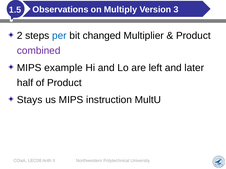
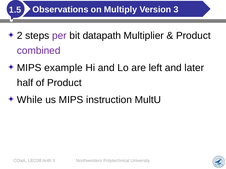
per colour: blue -> purple (59, 36)
changed: changed -> datapath (102, 36)
Stays: Stays -> While (30, 100)
